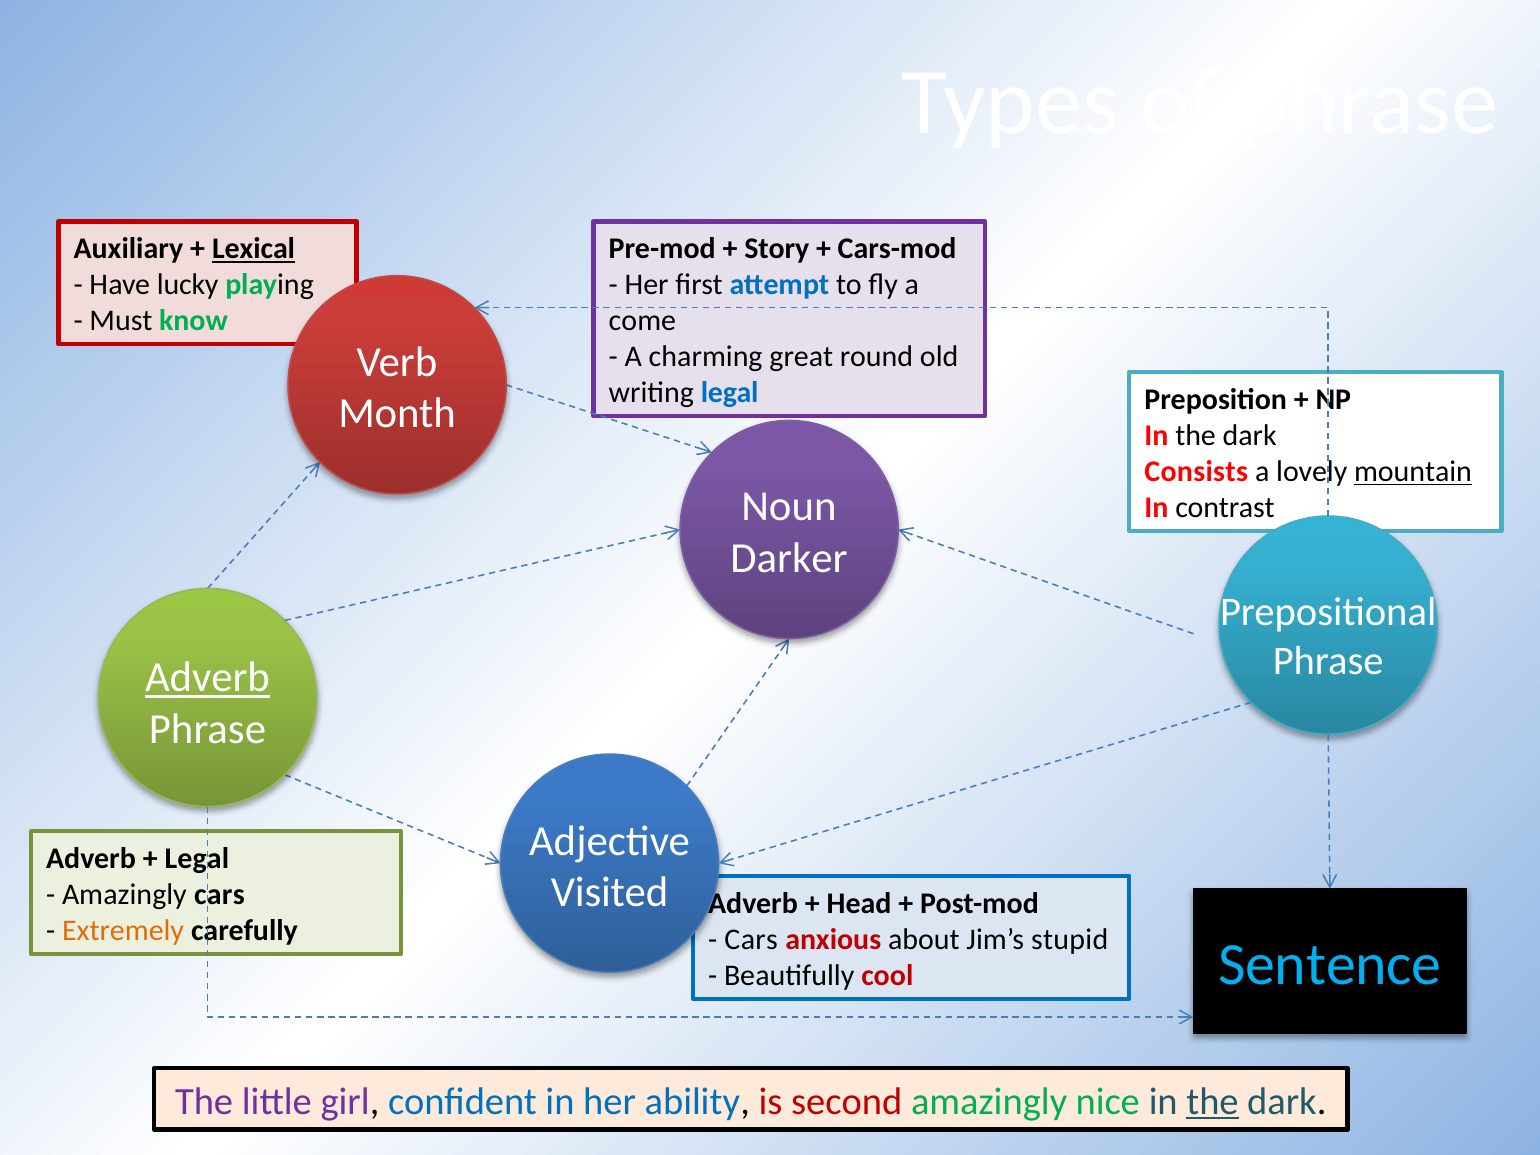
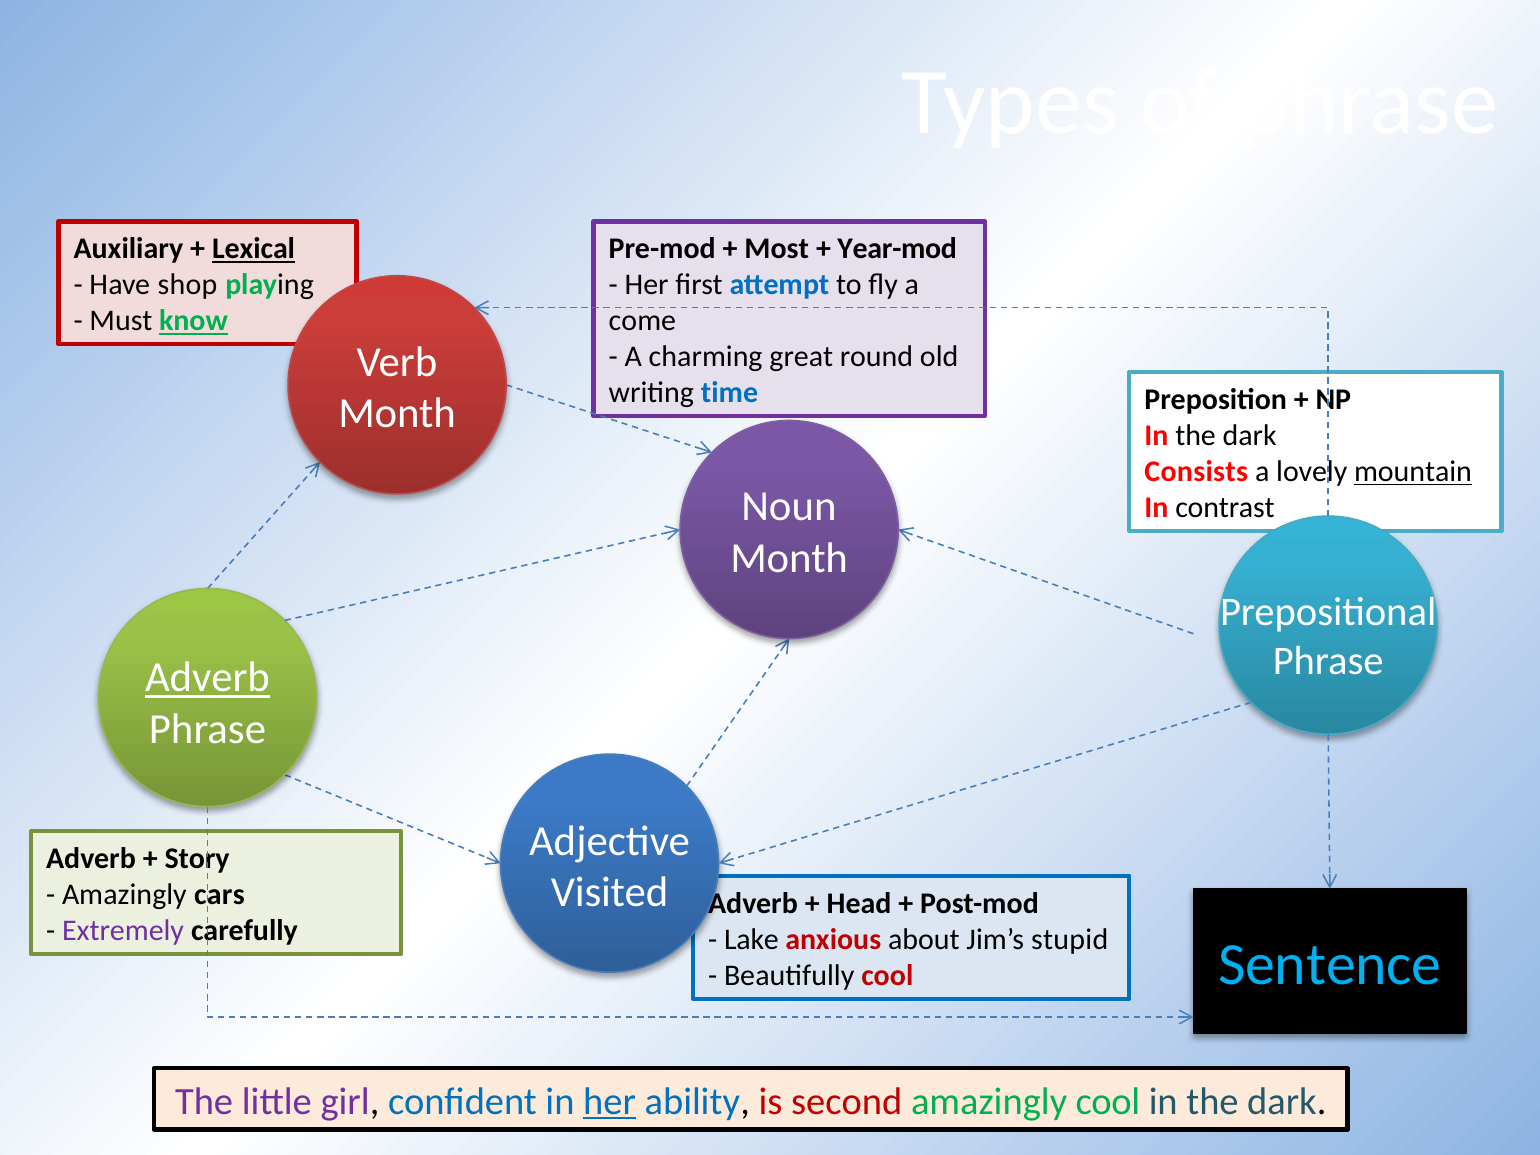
Story: Story -> Most (777, 249)
Cars-mod: Cars-mod -> Year-mod (897, 249)
lucky: lucky -> shop (187, 285)
know underline: none -> present (193, 321)
writing legal: legal -> time (730, 393)
Darker: Darker -> Month (789, 558)
Legal: Legal -> Story (197, 859)
Extremely colour: orange -> purple (123, 931)
Cars: Cars -> Lake (751, 939)
her underline: none -> present (610, 1102)
amazingly nice: nice -> cool (1108, 1102)
the underline: present -> none (1213, 1102)
